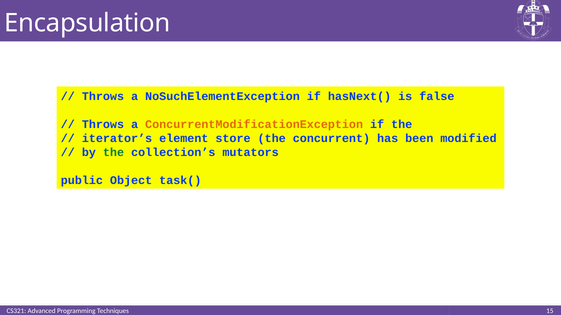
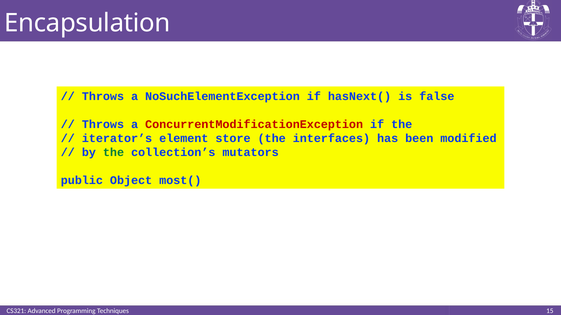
ConcurrentModificationException colour: orange -> red (254, 125)
concurrent: concurrent -> interfaces (331, 139)
task(: task( -> most( (180, 181)
